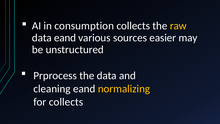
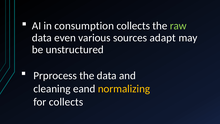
raw colour: yellow -> light green (178, 26)
data eand: eand -> even (65, 38)
easier: easier -> adapt (163, 38)
